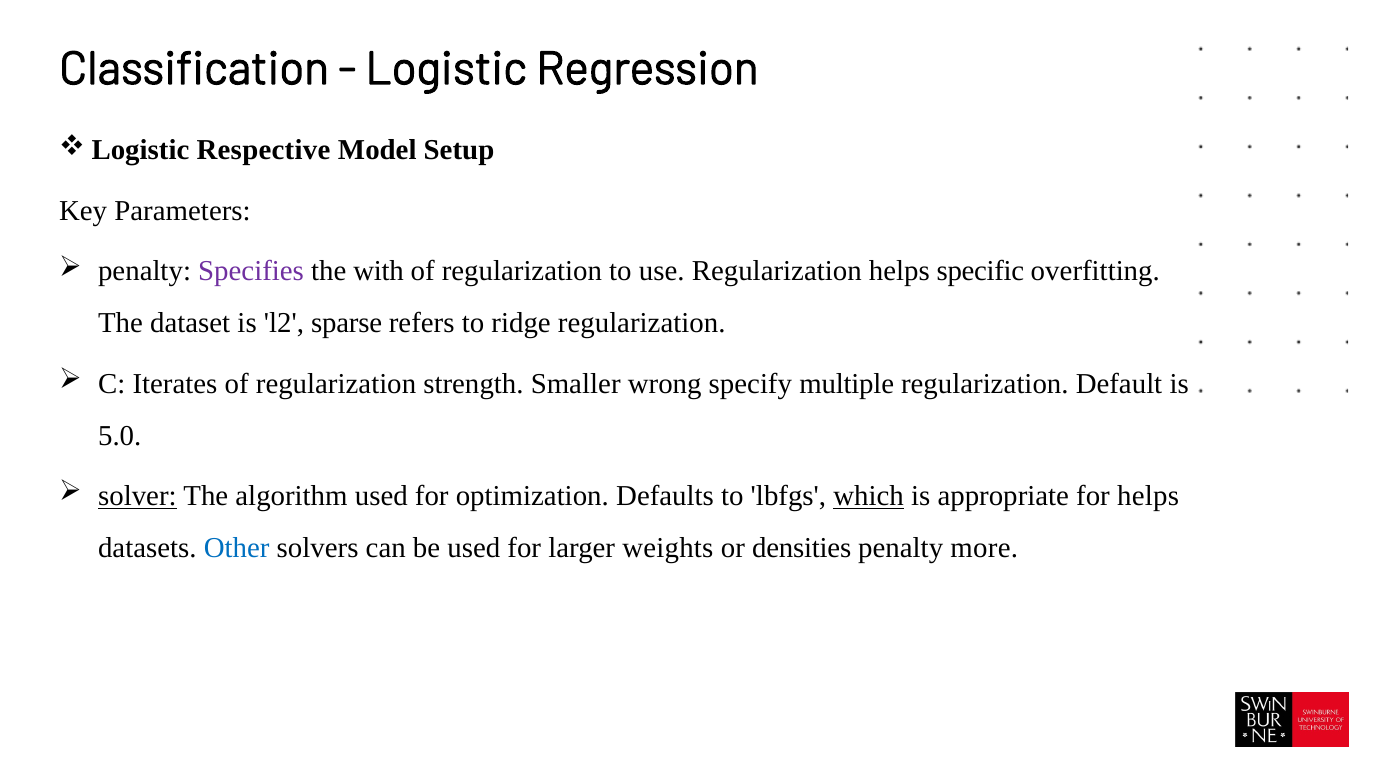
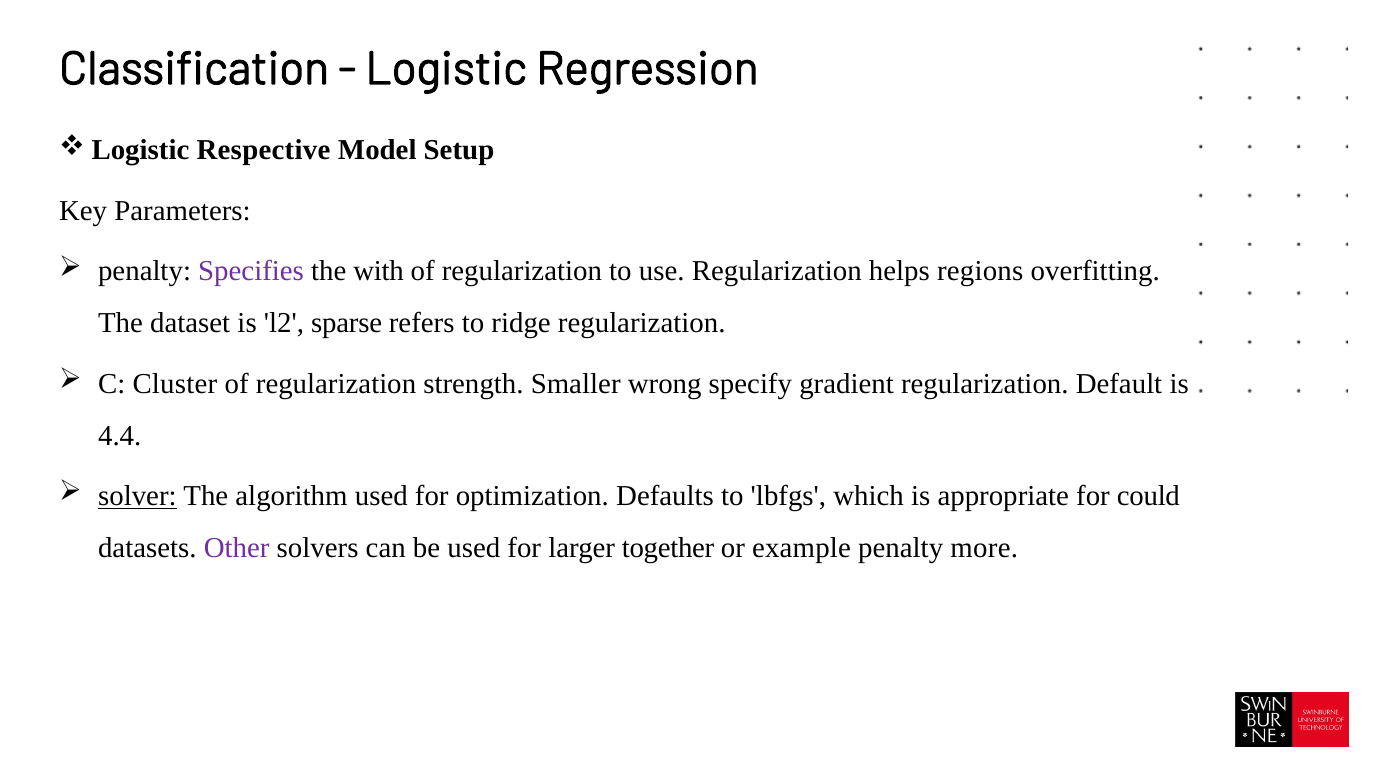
specific: specific -> regions (980, 271)
Iterates: Iterates -> Cluster (175, 384)
multiple: multiple -> gradient (847, 384)
5.0: 5.0 -> 4.4 (120, 436)
which underline: present -> none (869, 496)
for helps: helps -> could (1148, 496)
Other colour: blue -> purple (237, 548)
weights: weights -> together (668, 548)
densities: densities -> example (801, 548)
